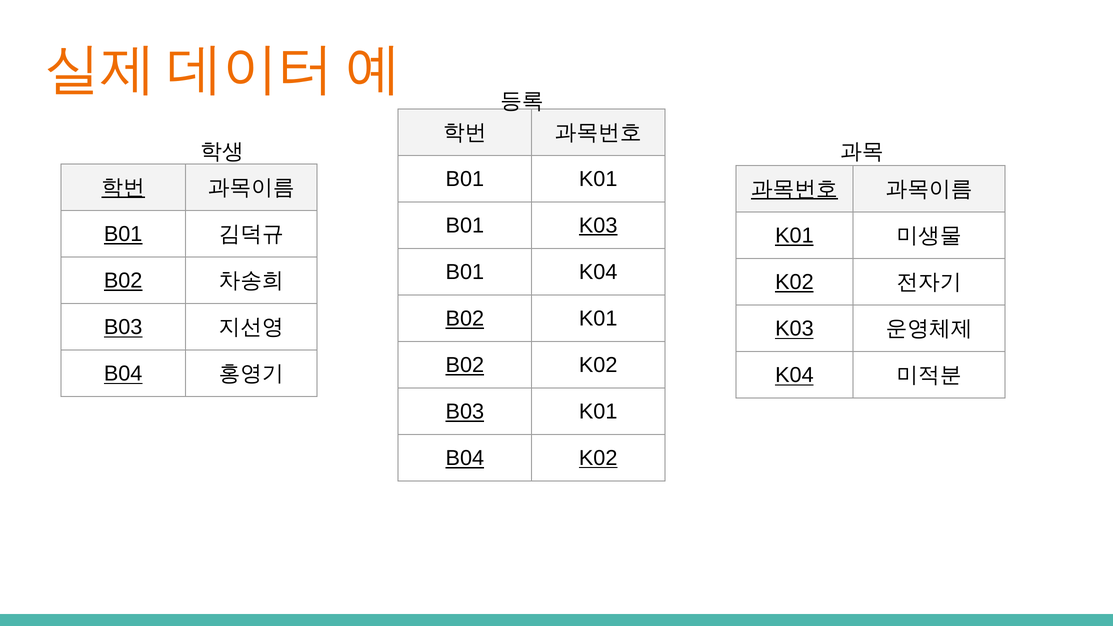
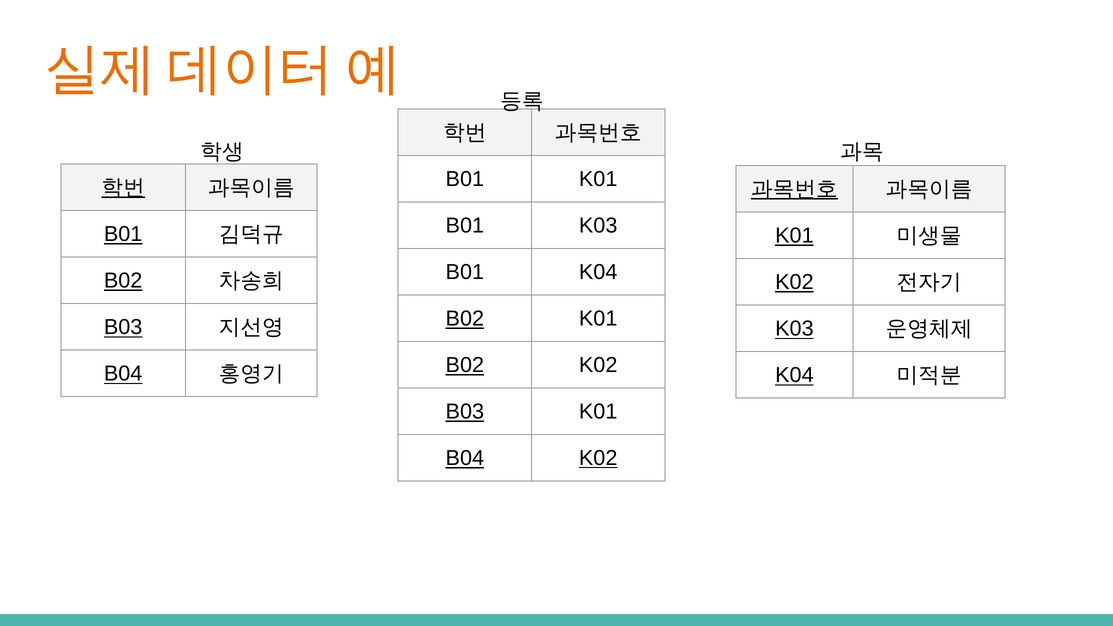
K03 underline: present -> none (598, 226)
